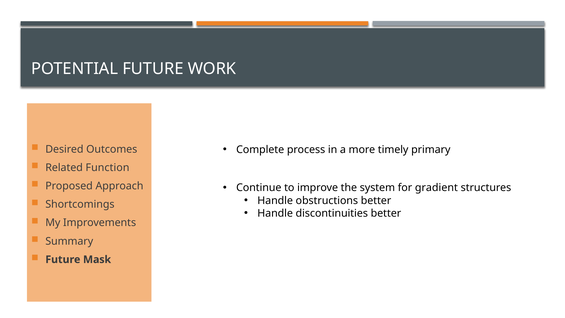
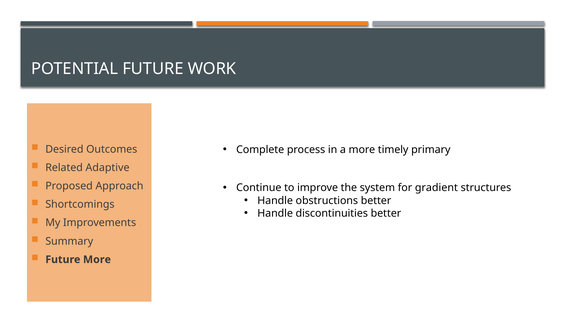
Function: Function -> Adaptive (108, 168)
Future Mask: Mask -> More (97, 259)
